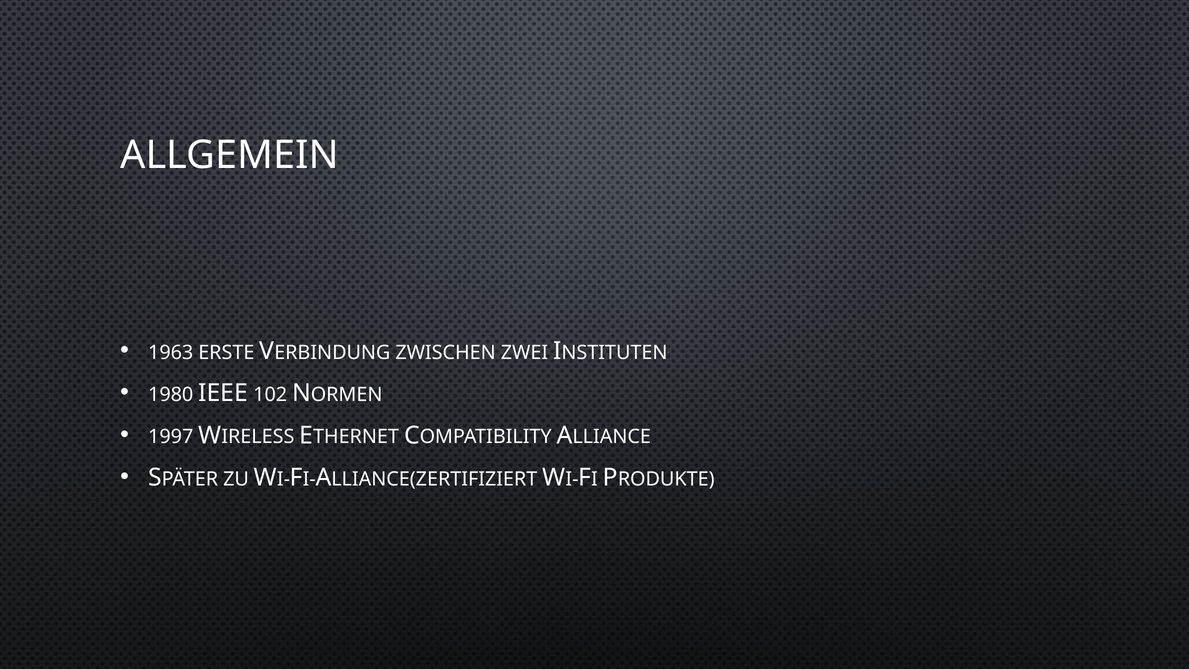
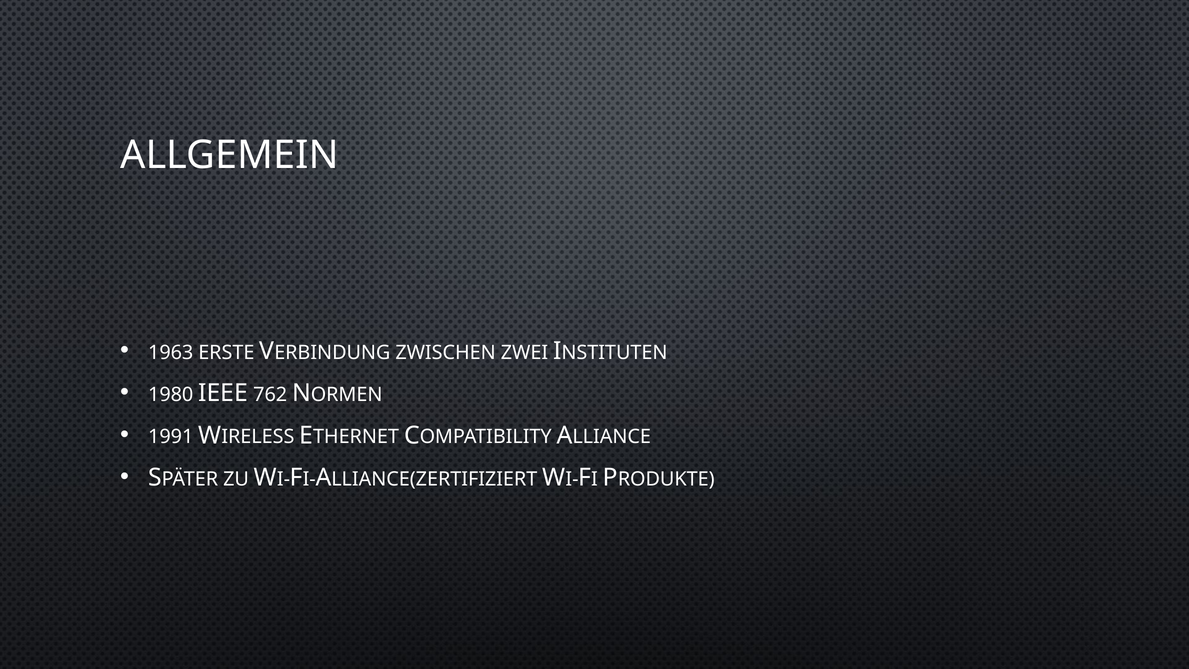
102: 102 -> 762 (270, 395)
1997: 1997 -> 1991 (171, 437)
